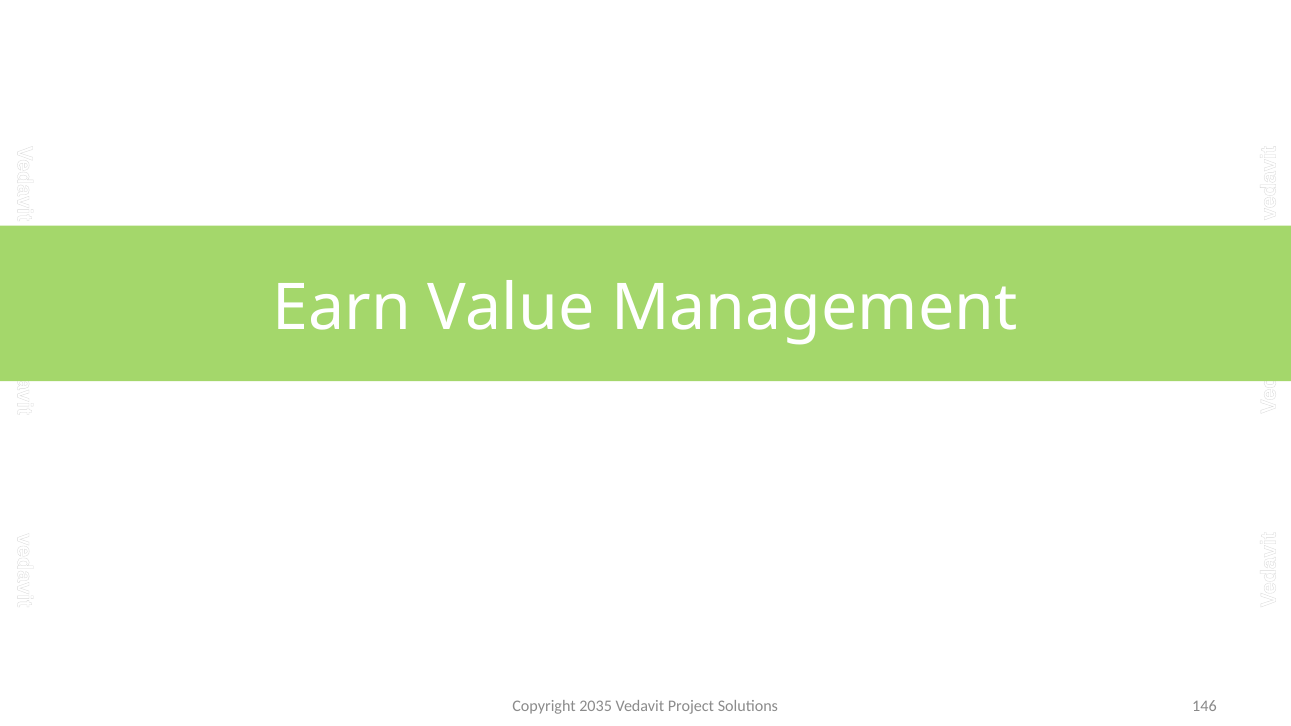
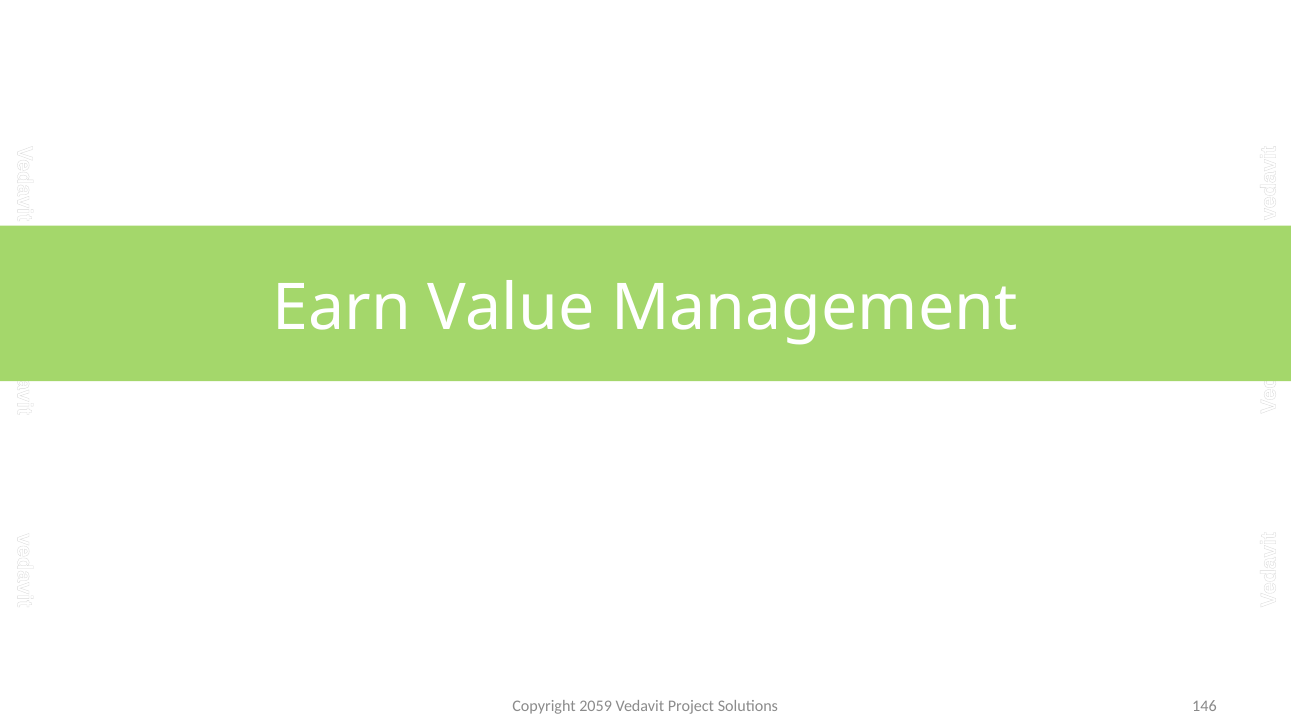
2035: 2035 -> 2059 (596, 707)
